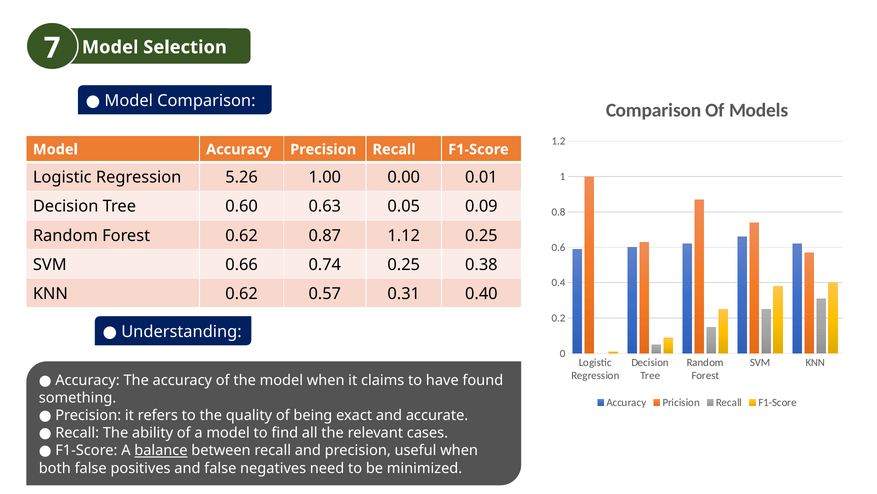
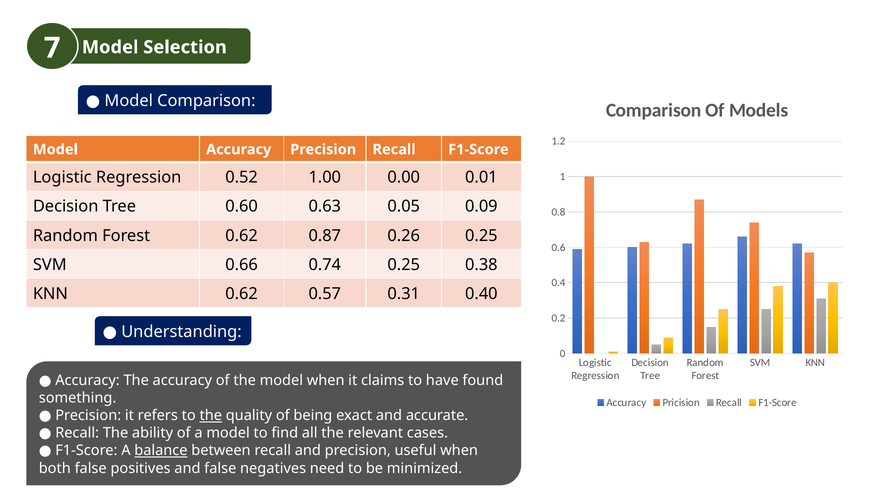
5.26: 5.26 -> 0.52 (242, 177)
1.12: 1.12 -> 0.26 (404, 235)
the underline: none -> present (211, 415)
